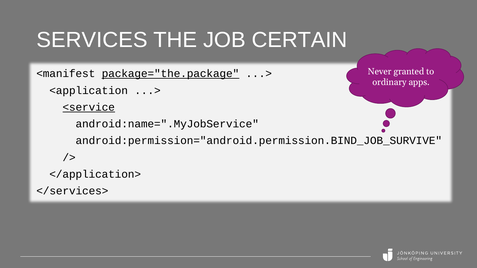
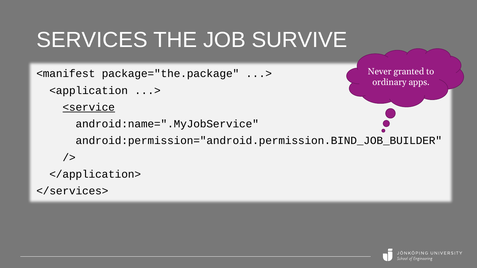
CERTAIN: CERTAIN -> SURVIVE (299, 40)
package="the.package underline: present -> none (170, 74)
android:permission="android.permission.BIND_JOB_SURVIVE: android:permission="android.permission.BIND_JOB_SURVIVE -> android:permission="android.permission.BIND_JOB_BUILDER (259, 141)
